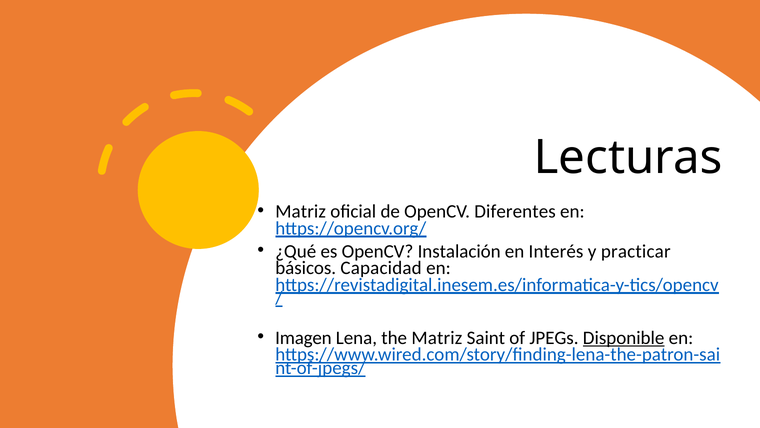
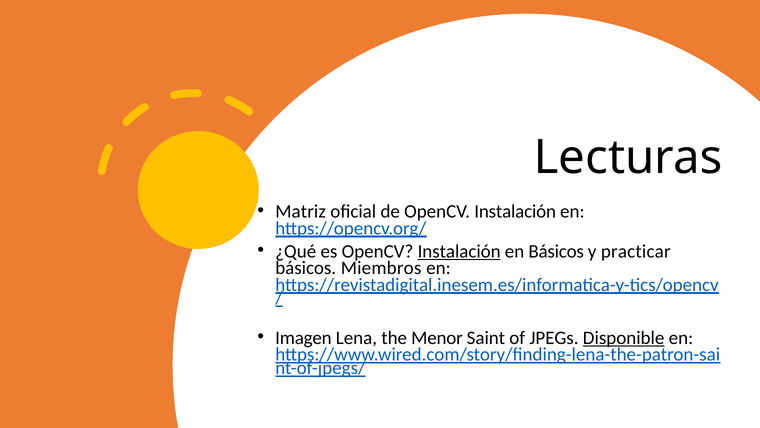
de OpenCV Diferentes: Diferentes -> Instalación (515, 211)
Instalación underline: none -> present (459, 251)
en Interés: Interés -> Básicos (556, 251)
Capacidad: Capacidad -> Miembros (381, 268)
the Matriz: Matriz -> Menor (437, 338)
